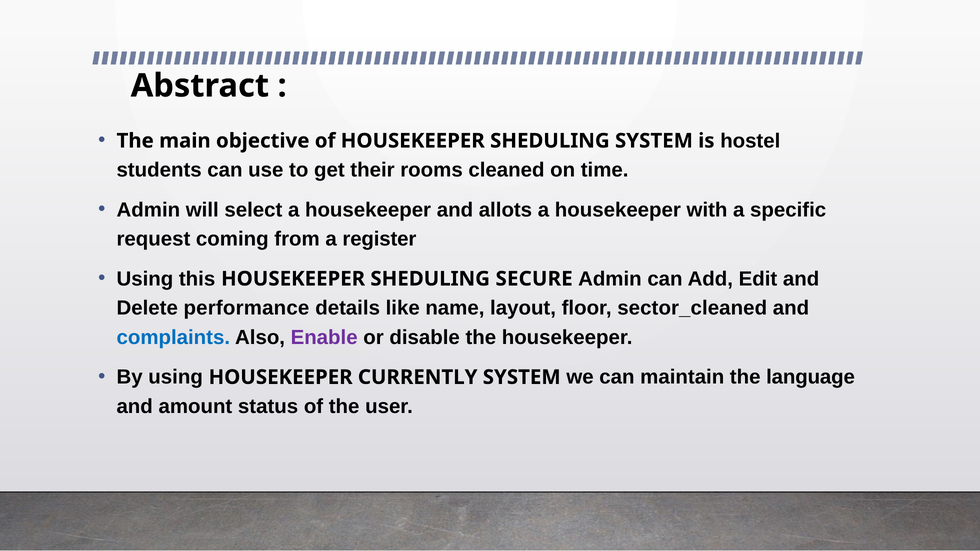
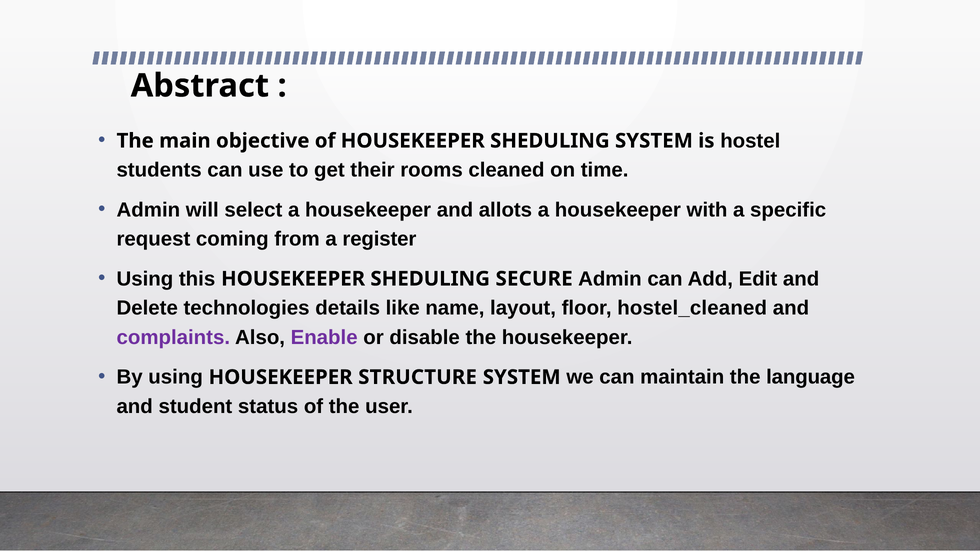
performance: performance -> technologies (247, 308)
sector_cleaned: sector_cleaned -> hostel_cleaned (692, 308)
complaints colour: blue -> purple (173, 338)
CURRENTLY: CURRENTLY -> STRUCTURE (418, 377)
amount: amount -> student (195, 407)
